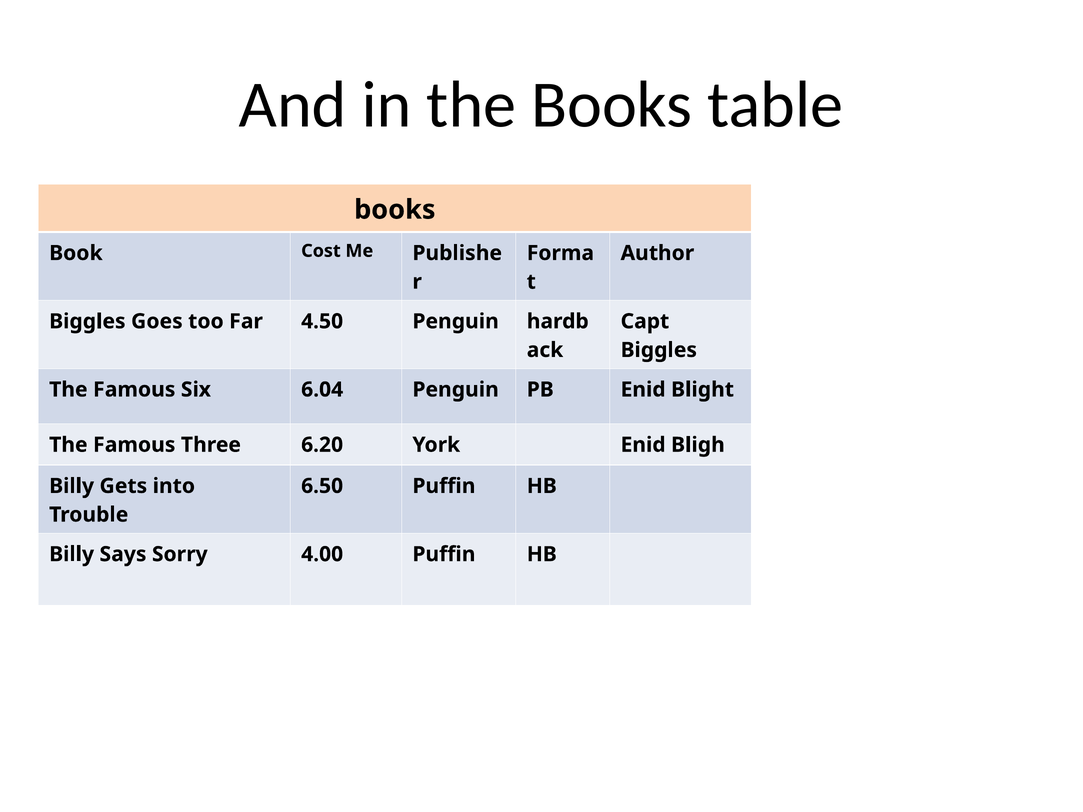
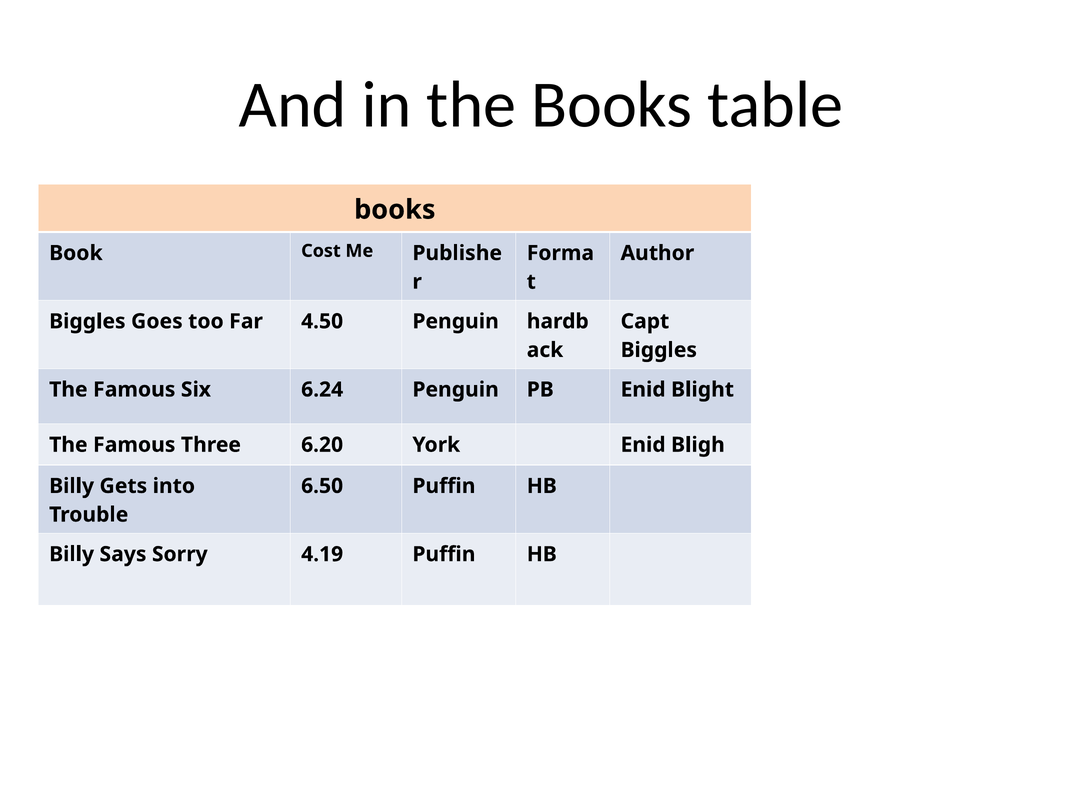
6.04: 6.04 -> 6.24 (322, 390)
4.00: 4.00 -> 4.19 (322, 554)
